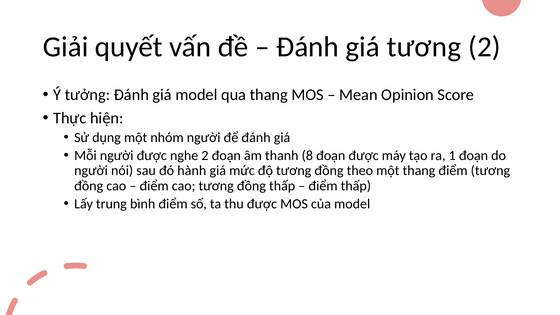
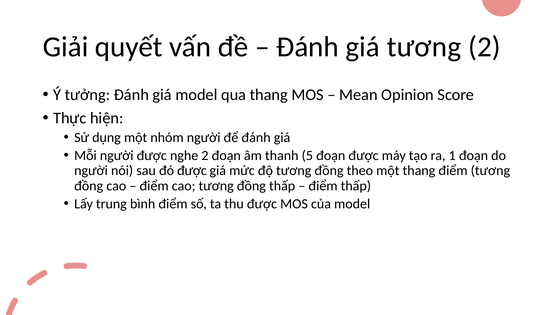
8: 8 -> 5 (307, 155)
đó hành: hành -> được (192, 171)
